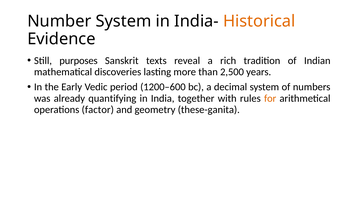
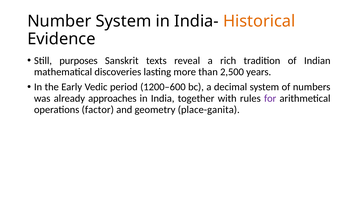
quantifying: quantifying -> approaches (112, 98)
for colour: orange -> purple (270, 98)
these-ganita: these-ganita -> place-ganita (209, 109)
